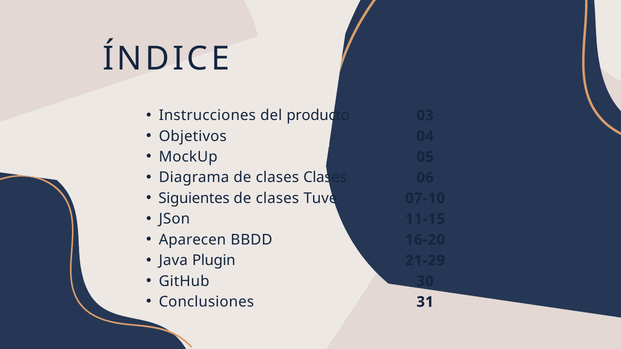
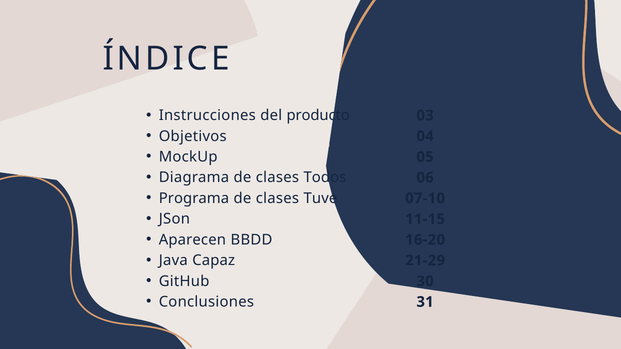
clases Clases: Clases -> Todos (325, 178)
Siguientes: Siguientes -> Programa (194, 198)
Plugin: Plugin -> Capaz (214, 261)
